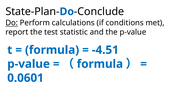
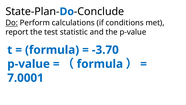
-4.51: -4.51 -> -3.70 (105, 50)
0.0601: 0.0601 -> 7.0001 (26, 78)
